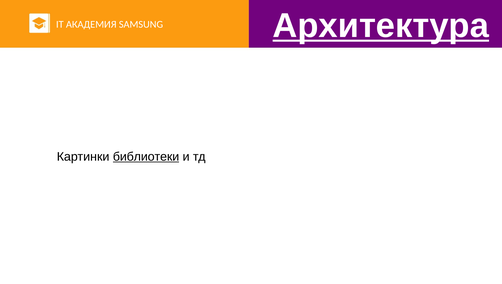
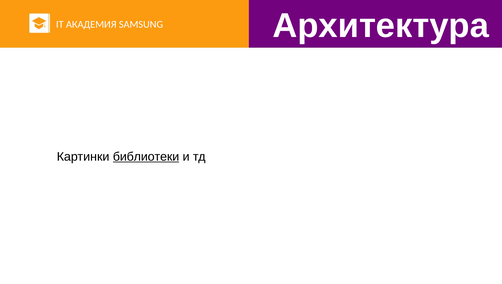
Архитектура underline: present -> none (381, 26)
